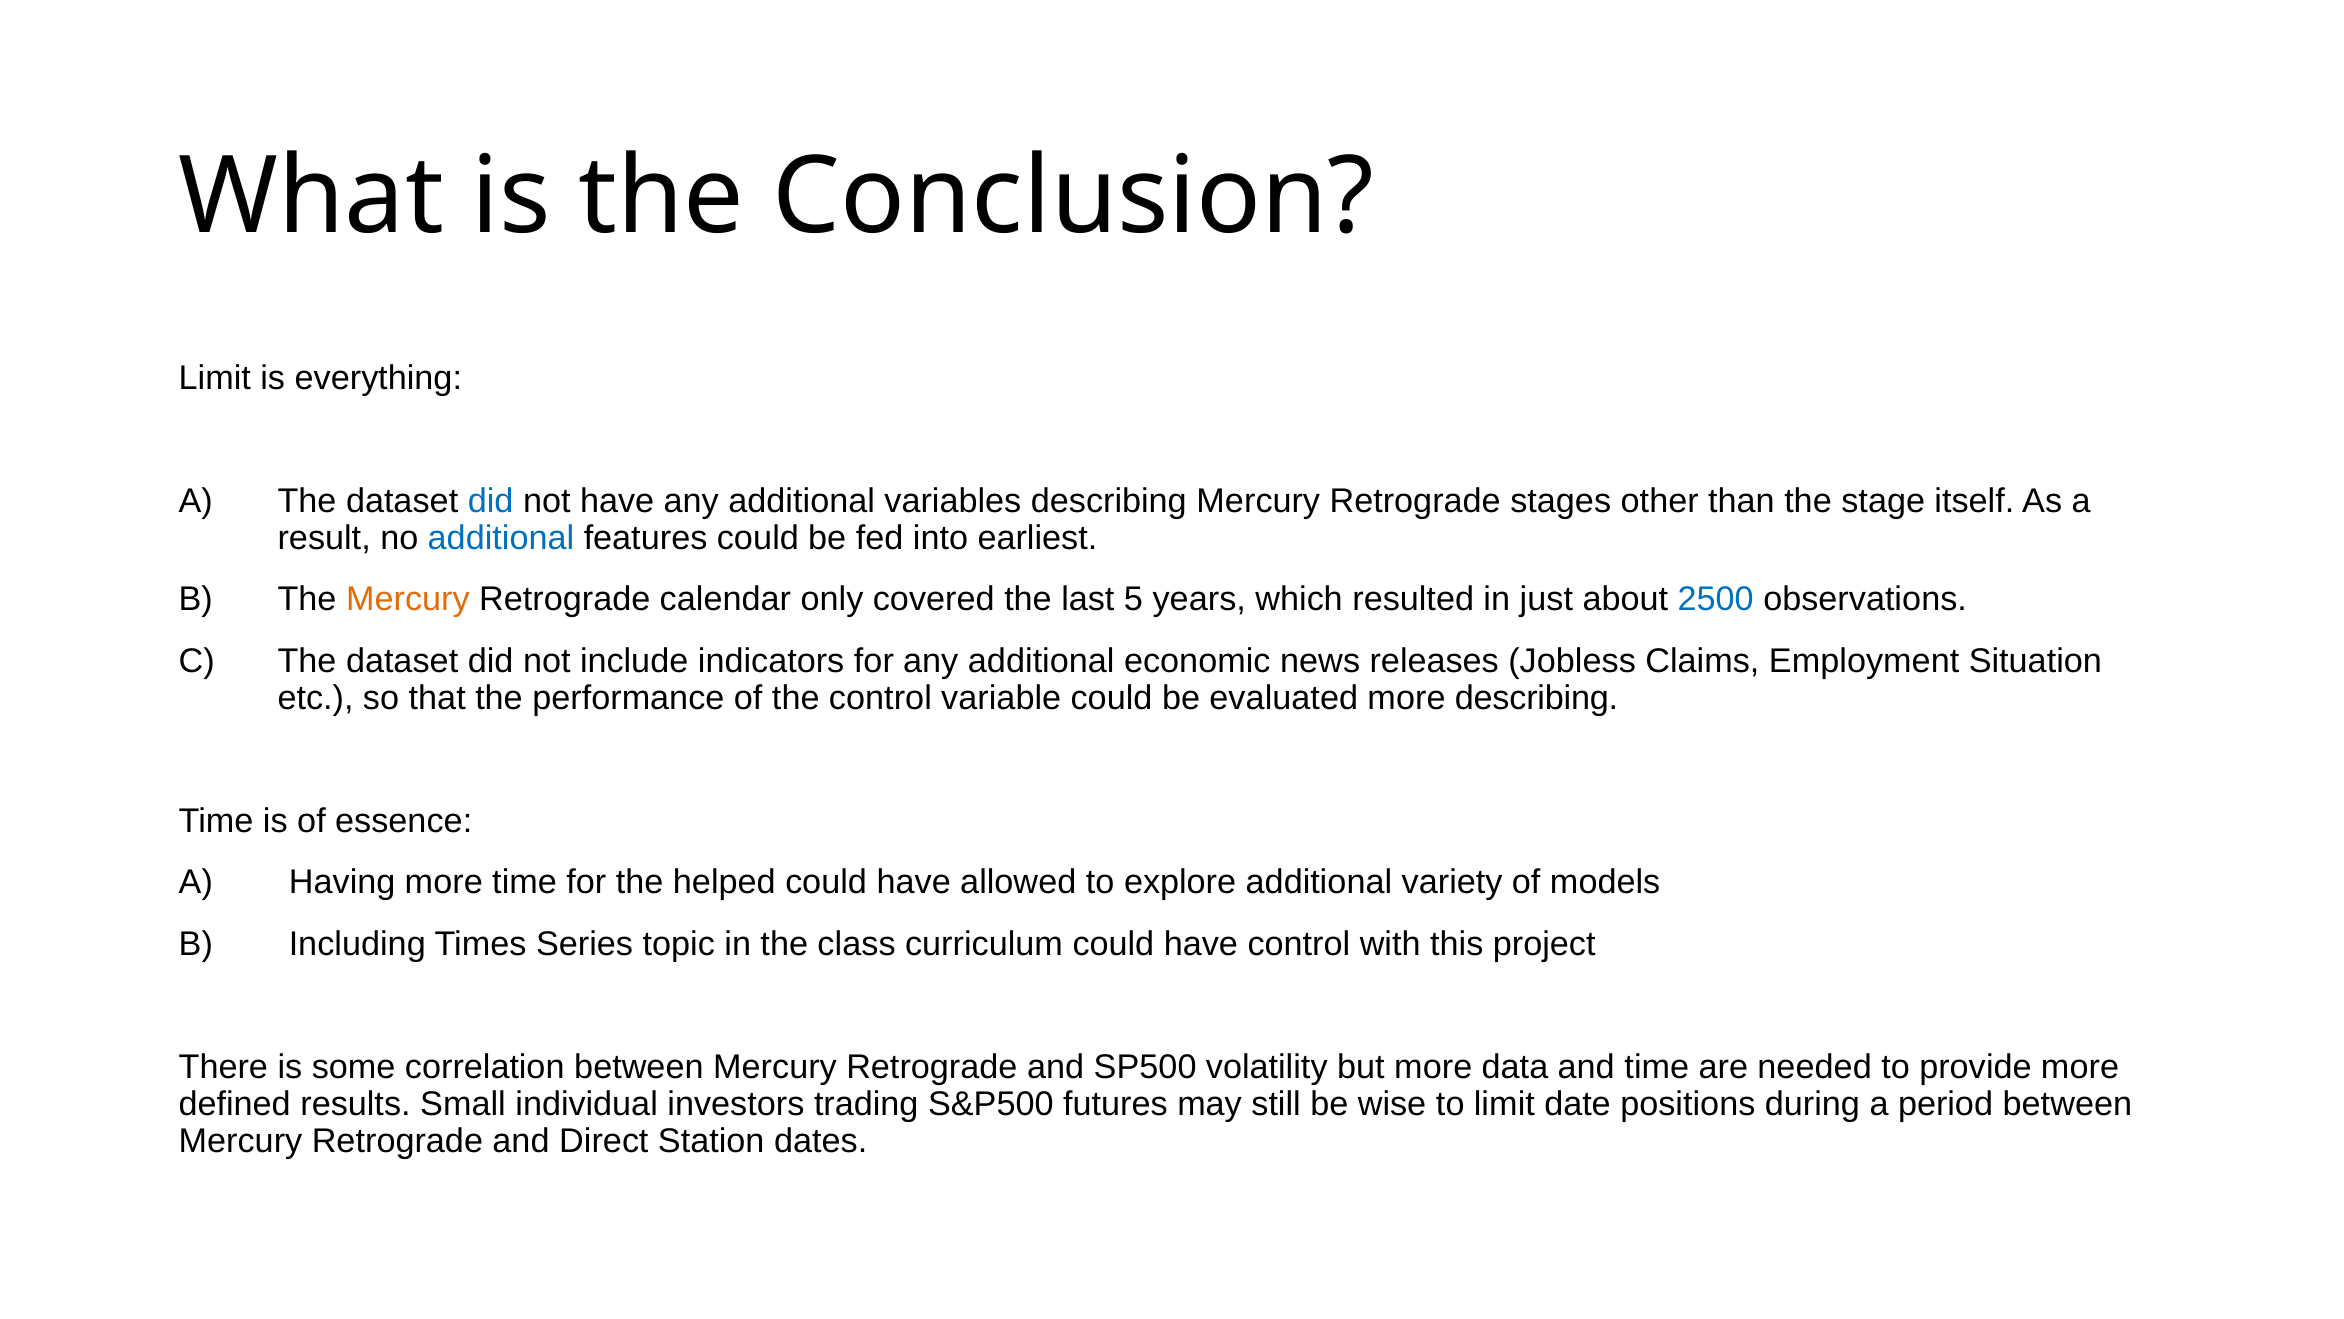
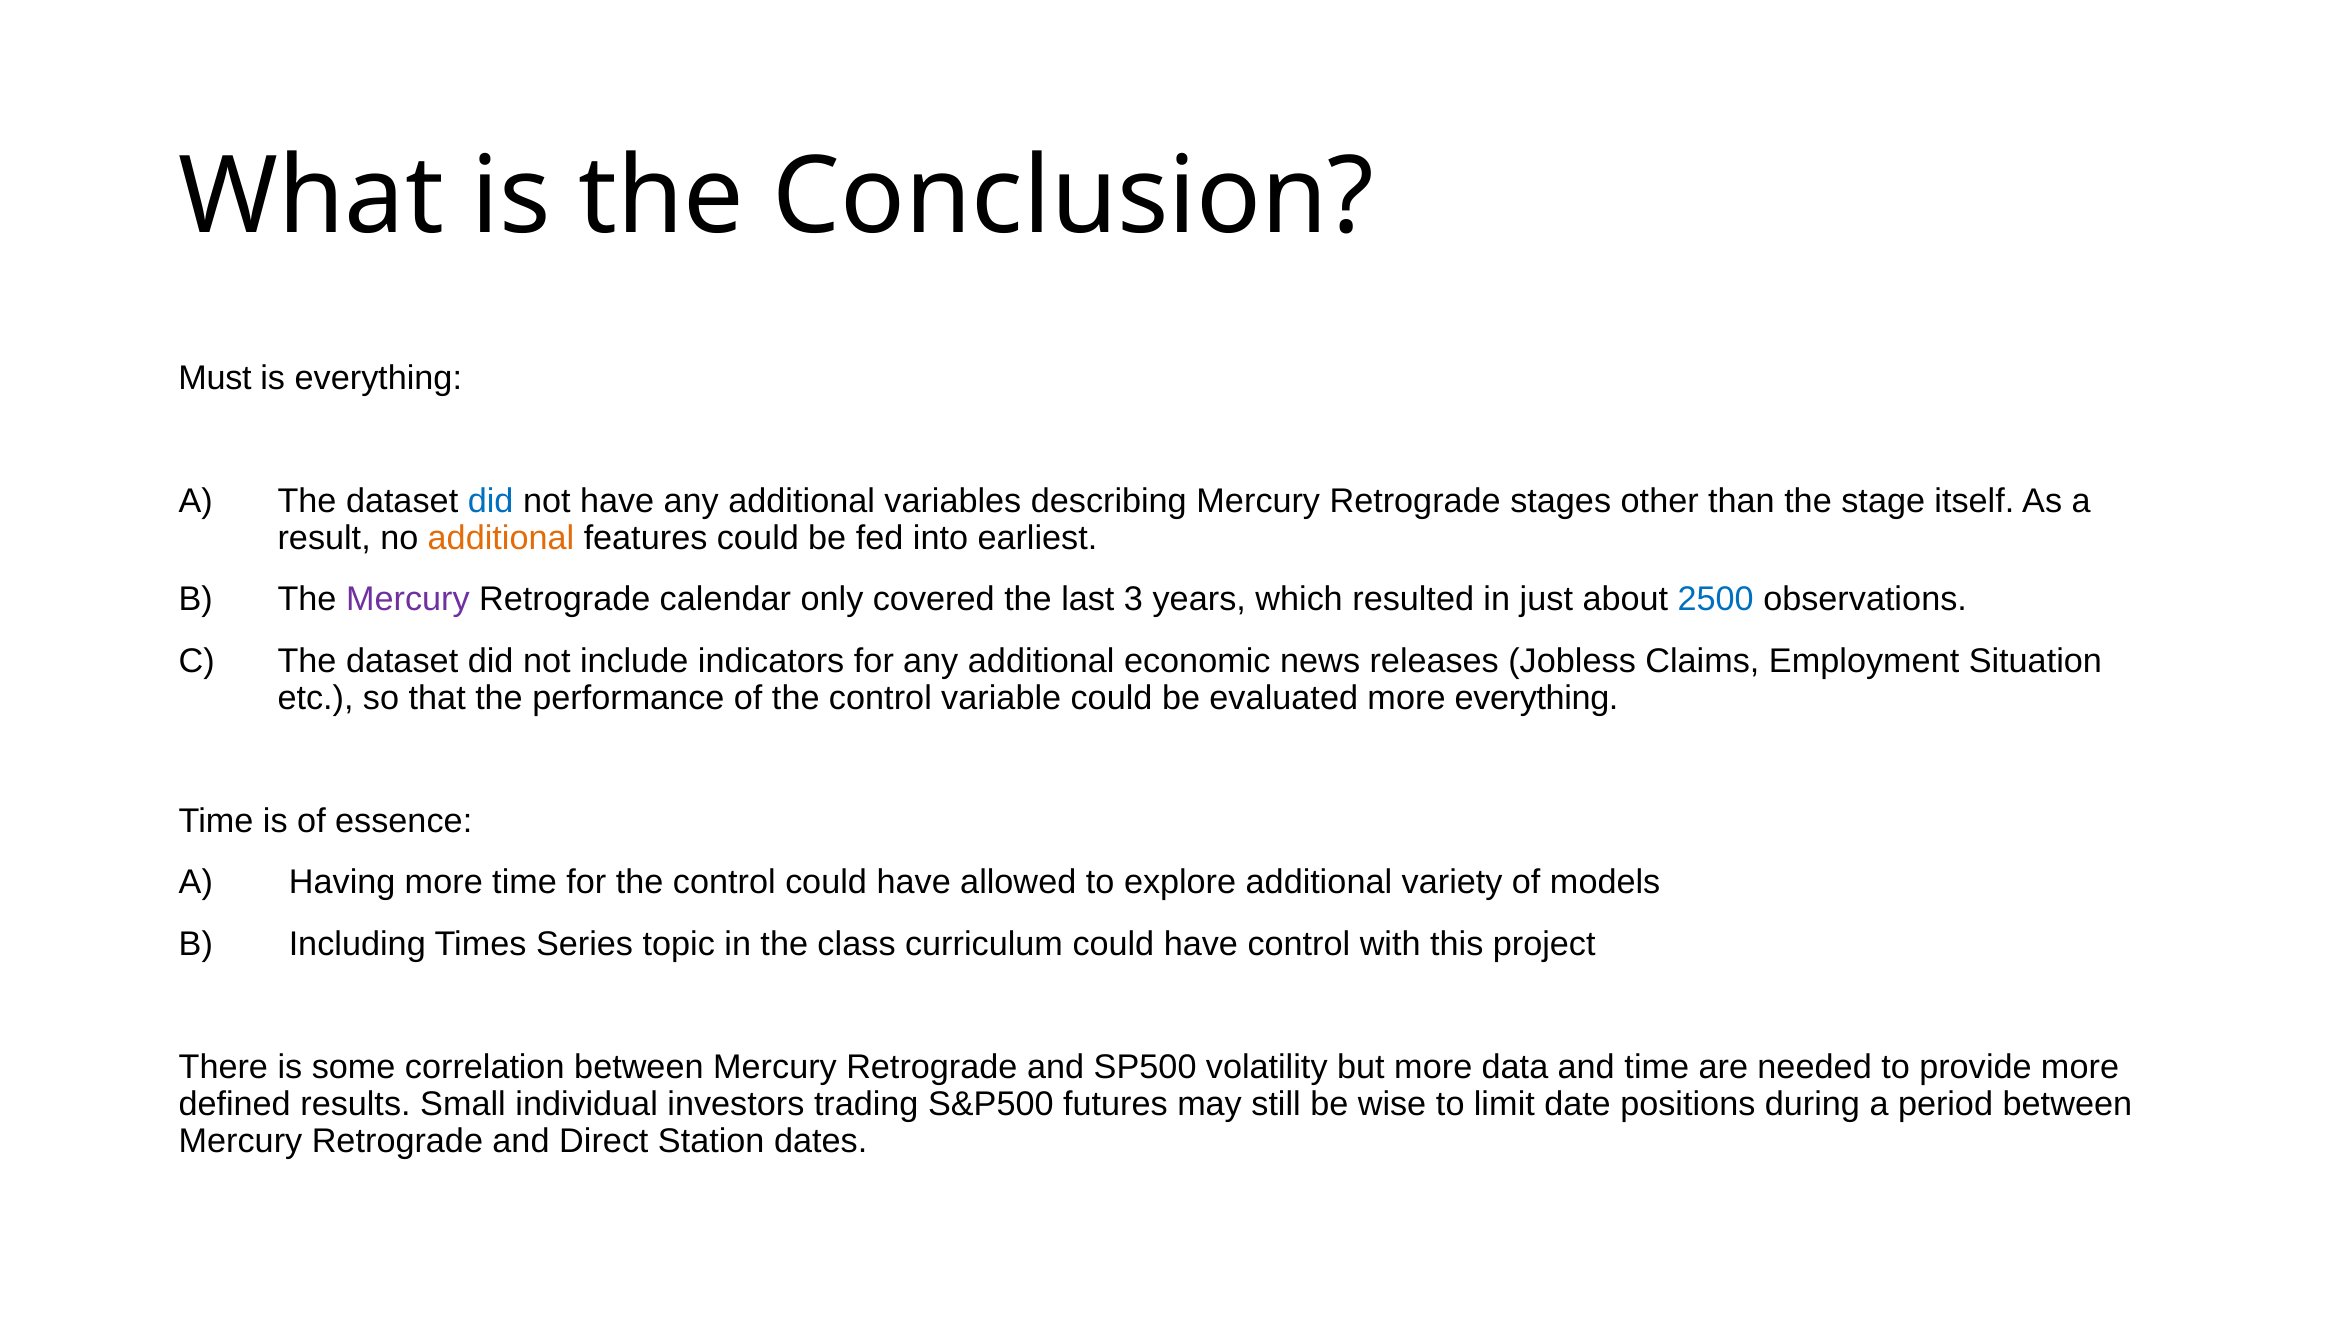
Limit: Limit -> Must (215, 378)
additional colour: blue -> orange (501, 538)
Mercury colour: orange -> purple (408, 599)
5: 5 -> 3 (1133, 599)
more describing: describing -> everything (1537, 698)
for the helped: helped -> control (724, 882)
